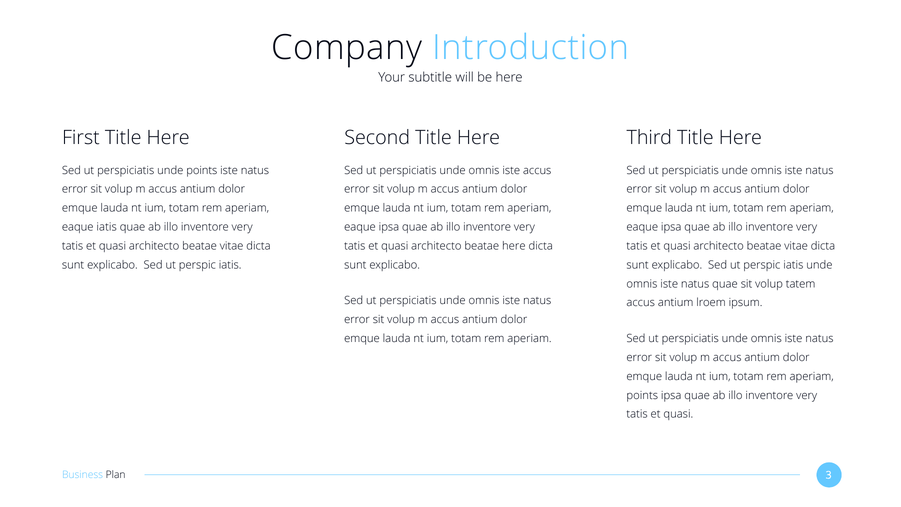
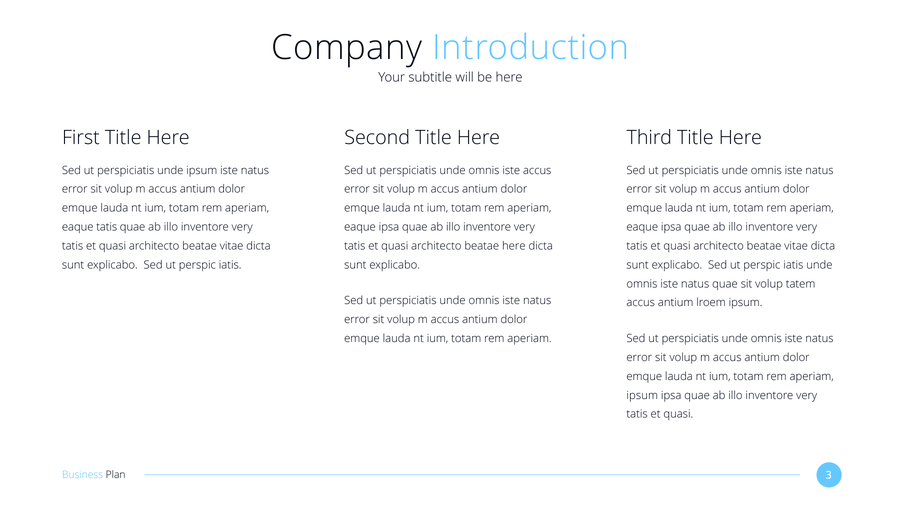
unde points: points -> ipsum (202, 170)
eaque iatis: iatis -> tatis (107, 227)
points: points -> ipsum (642, 395)
